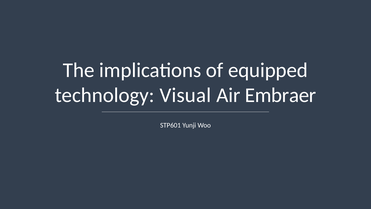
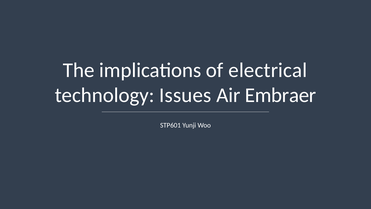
equipped: equipped -> electrical (268, 70)
Visual: Visual -> Issues (185, 95)
